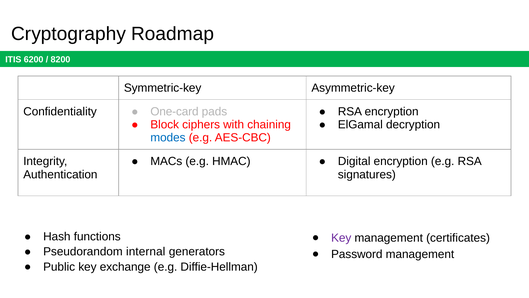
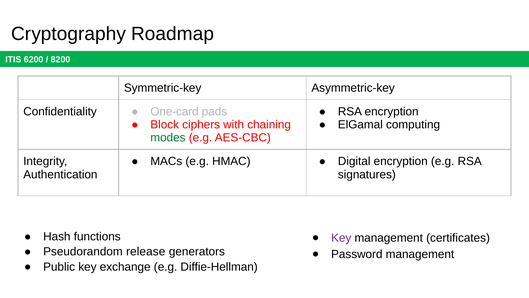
decryption: decryption -> computing (413, 124)
modes colour: blue -> green (168, 138)
internal: internal -> release (146, 251)
